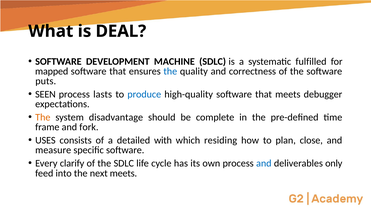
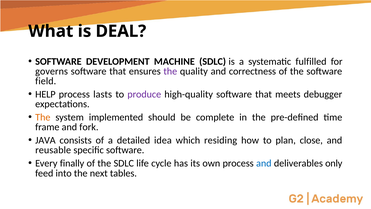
mapped: mapped -> governs (52, 71)
the colour: blue -> purple (170, 71)
puts: puts -> field (46, 81)
SEEN: SEEN -> HELP (45, 94)
produce colour: blue -> purple (144, 94)
disadvantage: disadvantage -> implemented (116, 117)
USES: USES -> JAVA (45, 140)
with: with -> idea (163, 140)
measure: measure -> reusable (53, 150)
clarify: clarify -> finally (72, 163)
next meets: meets -> tables (123, 173)
